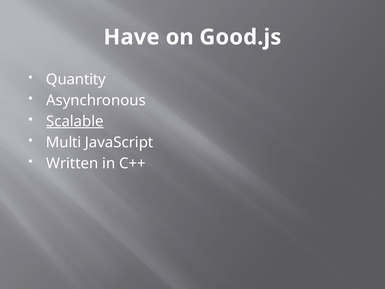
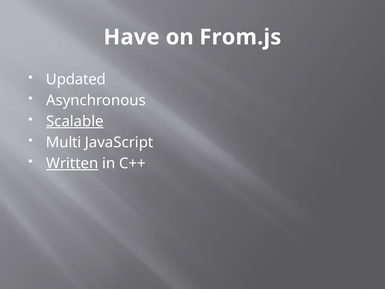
Good.js: Good.js -> From.js (240, 37)
Quantity: Quantity -> Updated (76, 79)
Written underline: none -> present (72, 163)
